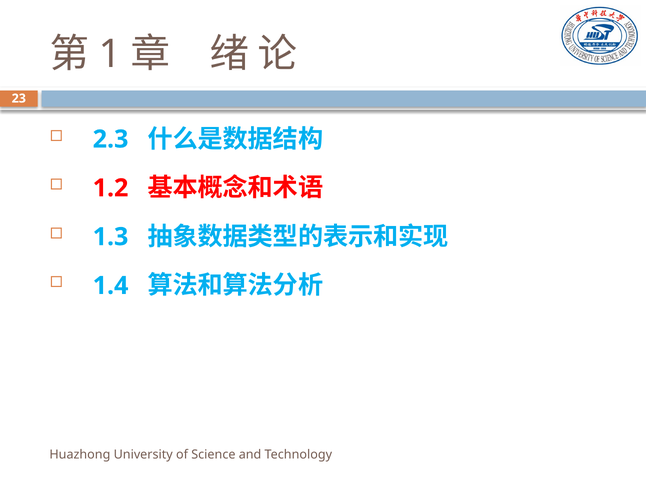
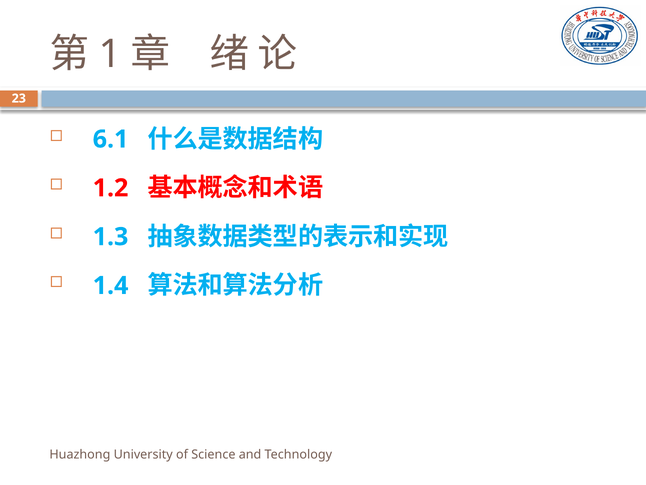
2.3: 2.3 -> 6.1 (111, 139)
